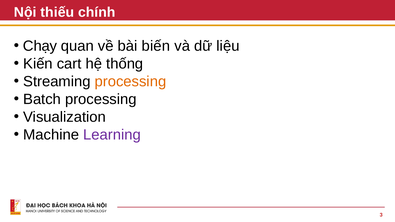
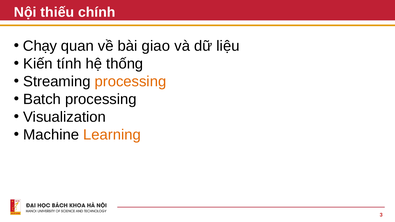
biến: biến -> giao (156, 46)
cart: cart -> tính (69, 64)
Learning colour: purple -> orange (112, 135)
